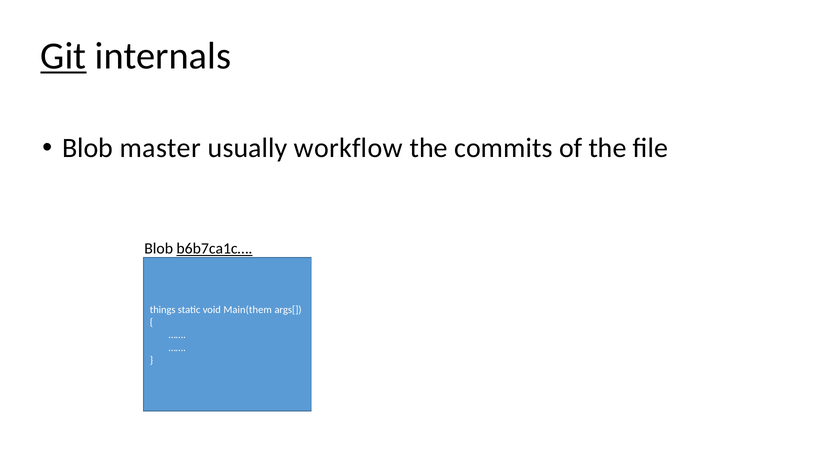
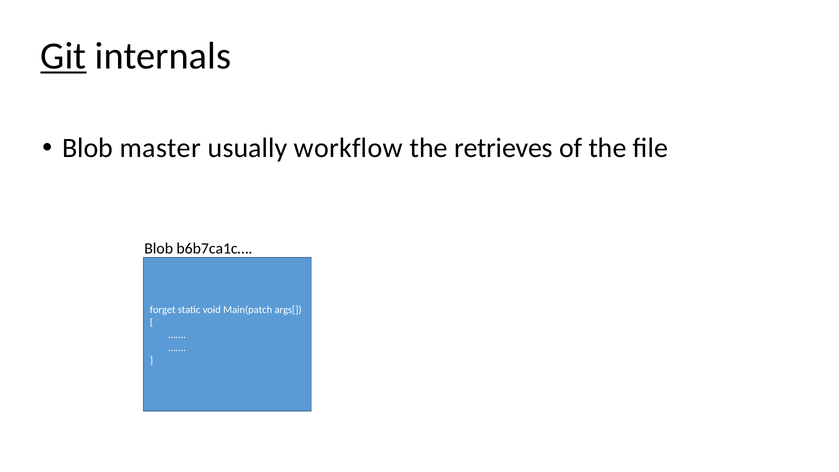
commits: commits -> retrieves (503, 148)
b6b7ca1c… underline: present -> none (214, 249)
things: things -> forget (163, 310)
Main(them: Main(them -> Main(patch (248, 310)
